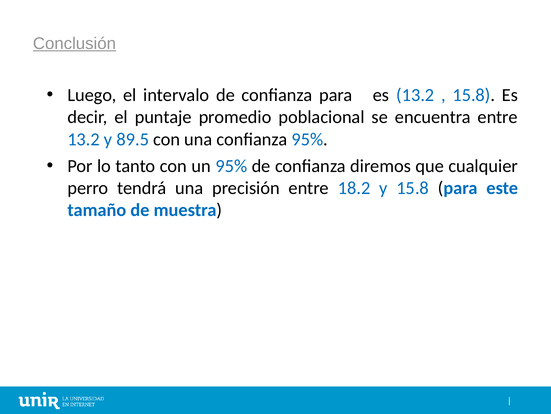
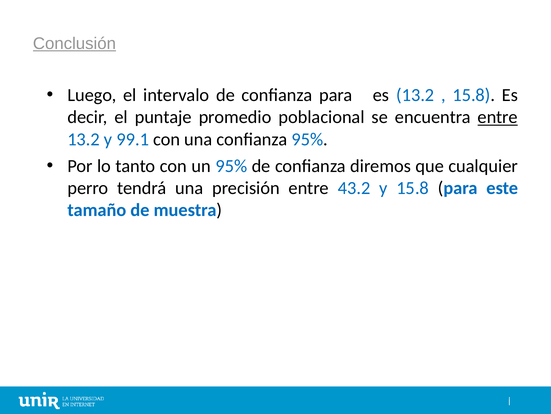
entre underline: none -> present (498, 117)
89.5: 89.5 -> 99.1 (133, 139)
18.2: 18.2 -> 43.2 (354, 188)
